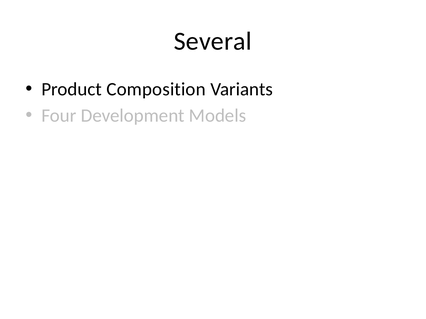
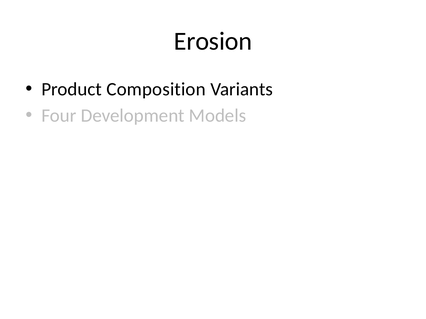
Several: Several -> Erosion (213, 41)
